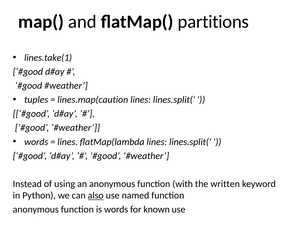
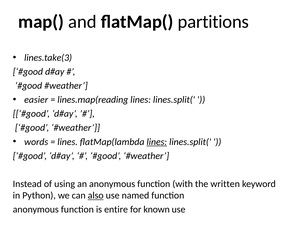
lines.take(1: lines.take(1 -> lines.take(3 (48, 58)
tuples: tuples -> easier (36, 100)
lines.map(caution: lines.map(caution -> lines.map(reading (93, 100)
lines underline: none -> present (157, 142)
is words: words -> entire (116, 210)
